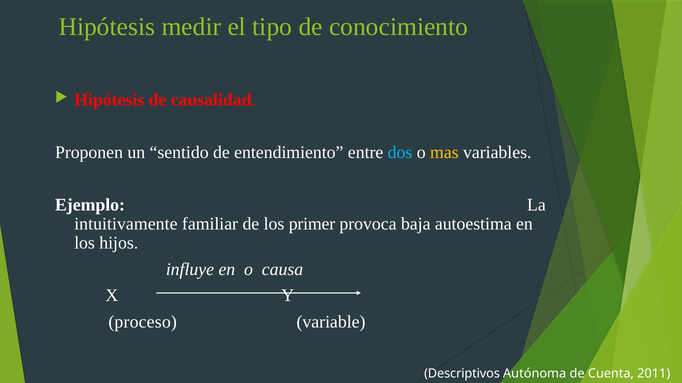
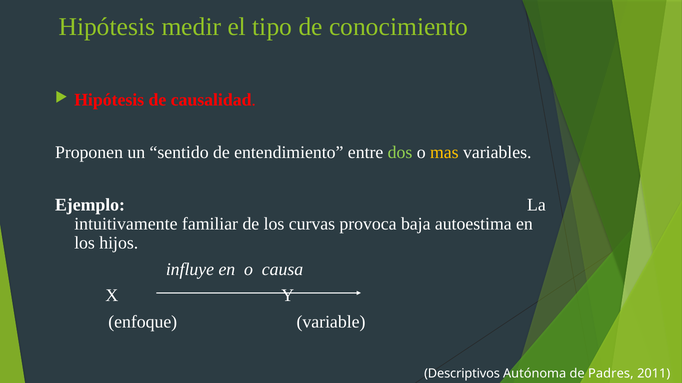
dos colour: light blue -> light green (400, 153)
primer: primer -> curvas (312, 224)
proceso: proceso -> enfoque (143, 322)
Cuenta: Cuenta -> Padres (611, 374)
